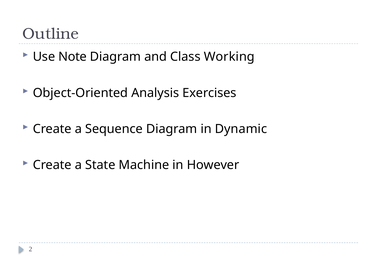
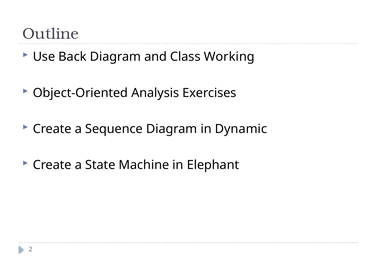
Note: Note -> Back (73, 57)
However: However -> Elephant (213, 165)
